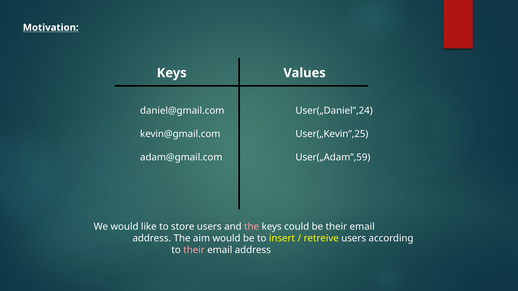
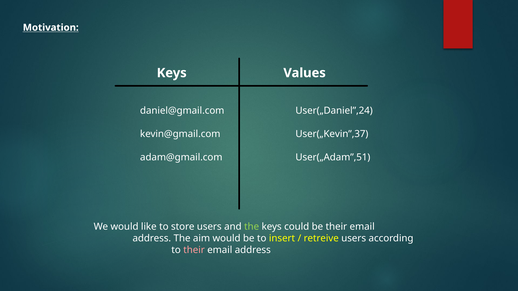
User(„Kevin”,25: User(„Kevin”,25 -> User(„Kevin”,37 (332, 134)
User(„Adam”,59: User(„Adam”,59 -> User(„Adam”,51 (333, 157)
the colour: pink -> light green (252, 227)
